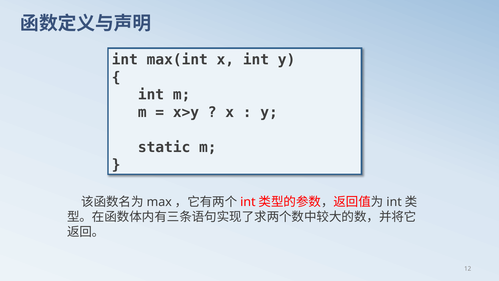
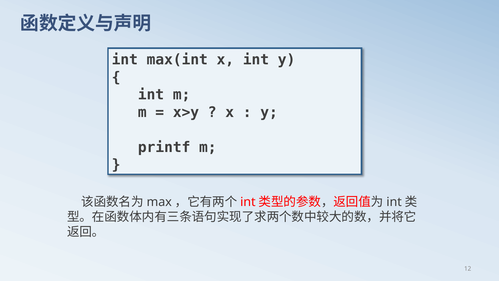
static: static -> printf (164, 147)
